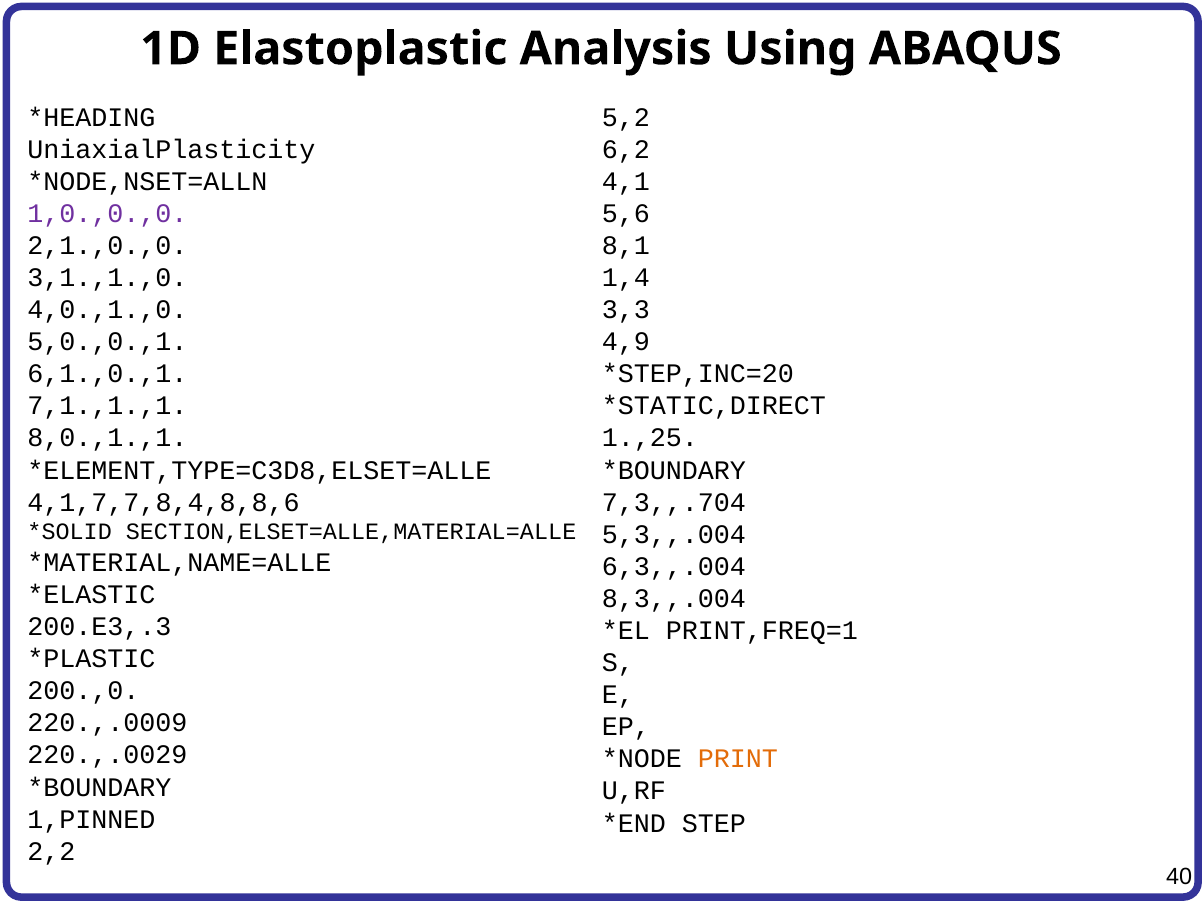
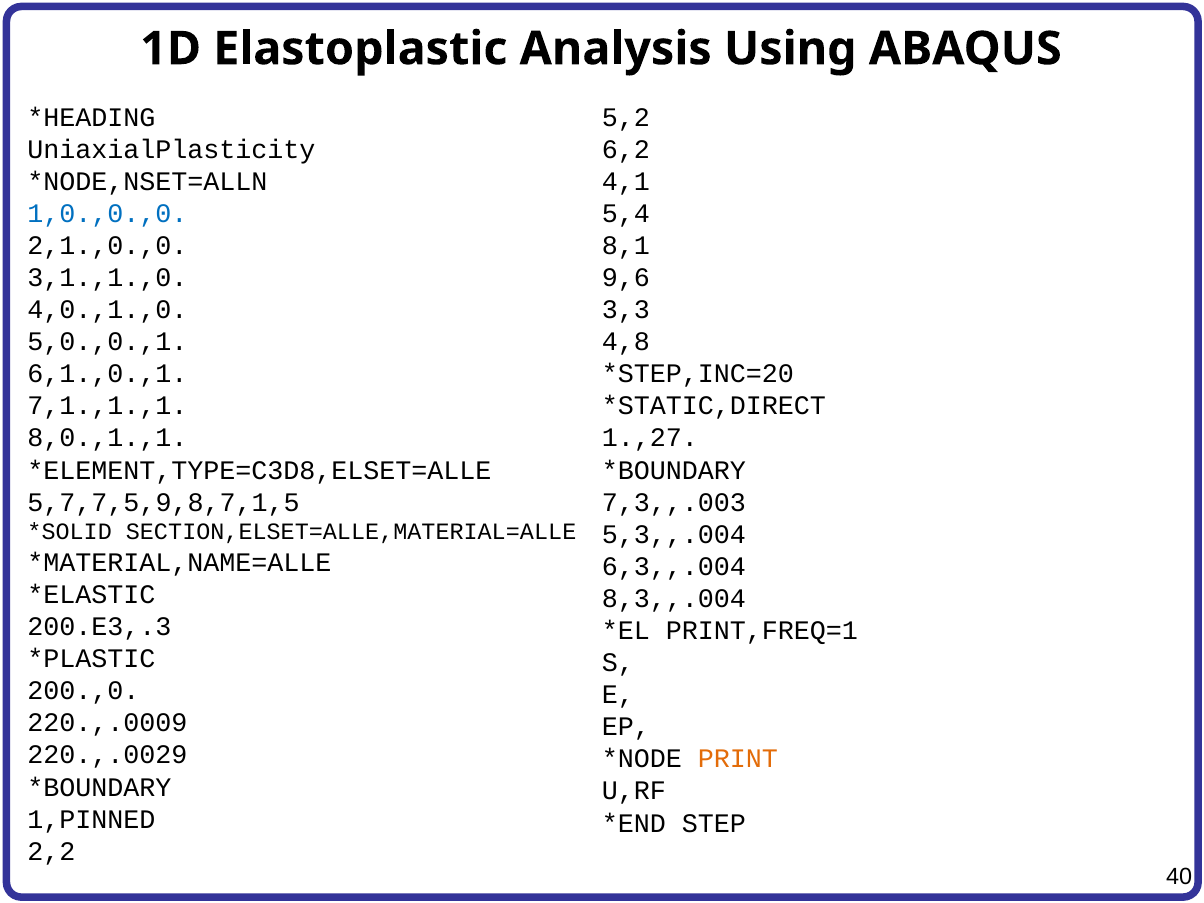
1,0.,0.,0 colour: purple -> blue (108, 214)
5,6: 5,6 -> 5,4 (626, 214)
1,4: 1,4 -> 9,6 (626, 278)
4,9: 4,9 -> 4,8 (626, 342)
1.,25: 1.,25 -> 1.,27 (650, 438)
4,1,7,7,8,4,8,8,6: 4,1,7,7,8,4,8,8,6 -> 5,7,7,5,9,8,7,1,5 (164, 502)
7,3,,.704: 7,3,,.704 -> 7,3,,.003 (674, 502)
